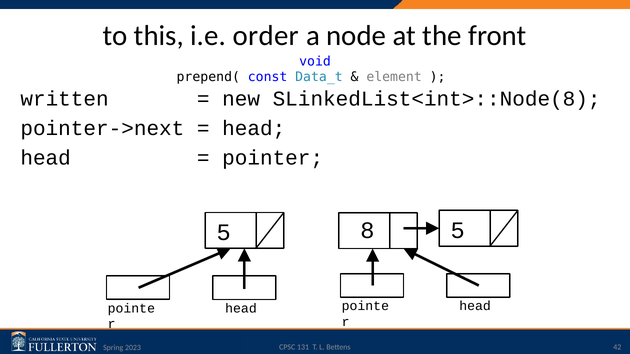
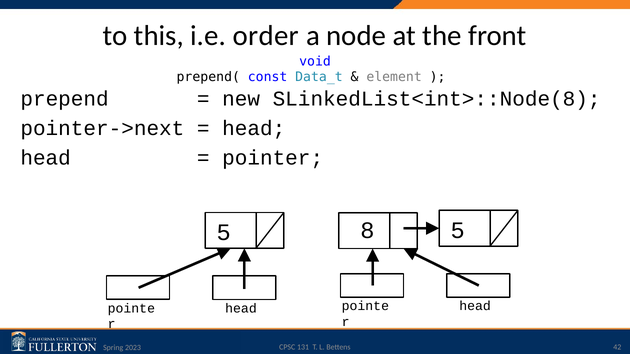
written: written -> prepend (65, 99)
